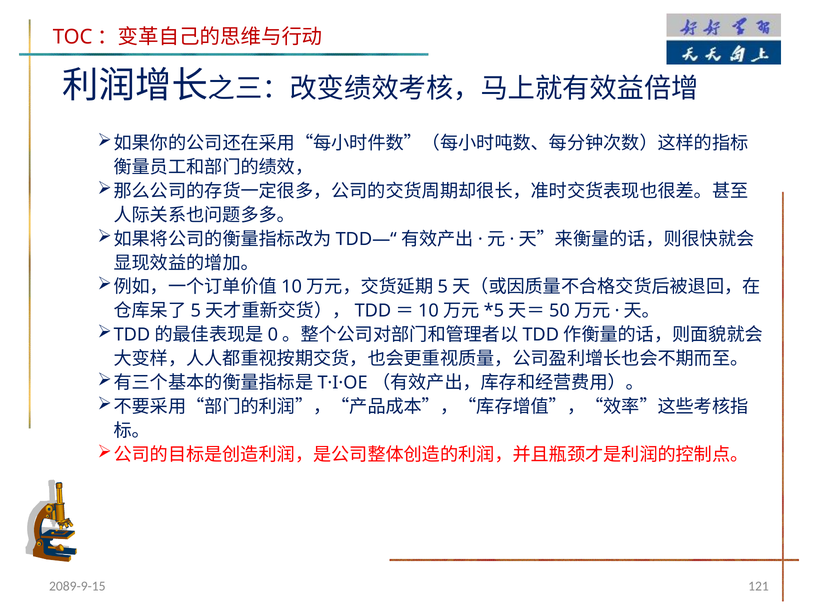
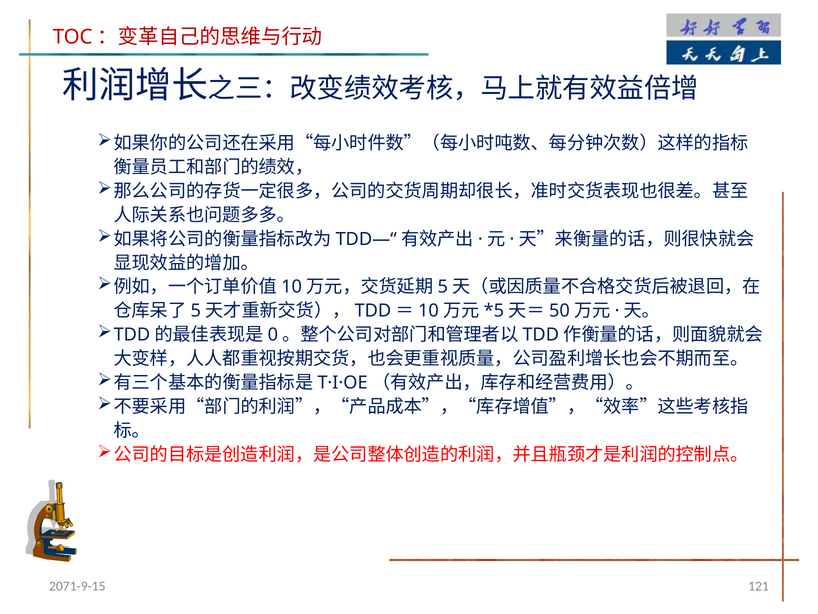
2089-9-15: 2089-9-15 -> 2071-9-15 (77, 586)
